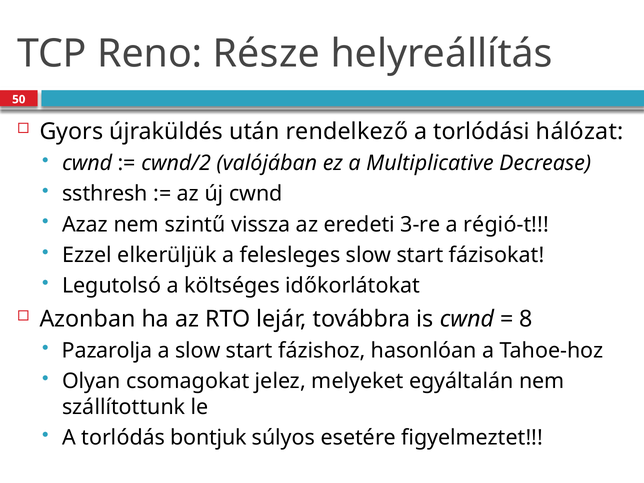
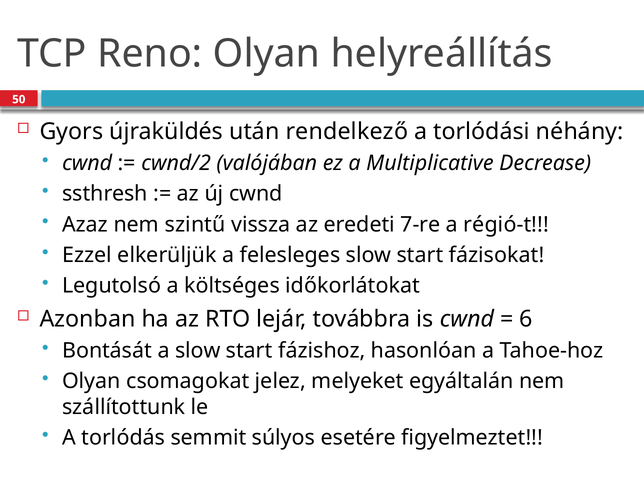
Reno Része: Része -> Olyan (266, 54)
hálózat: hálózat -> néhány (580, 131)
3-re: 3-re -> 7-re (420, 224)
8: 8 -> 6 (526, 319)
Pazarolja: Pazarolja -> Bontását (107, 351)
bontjuk: bontjuk -> semmit (209, 438)
